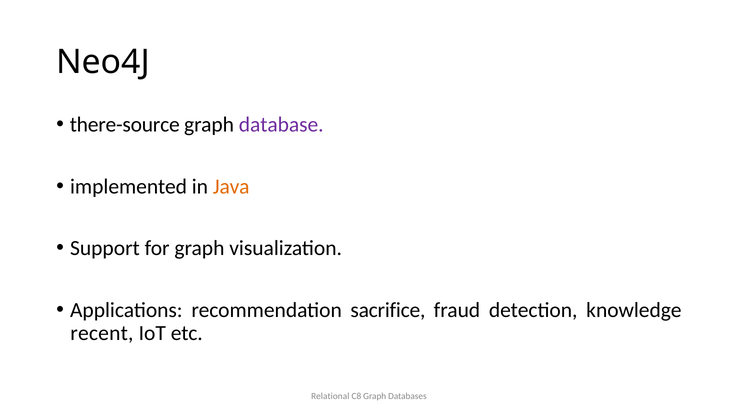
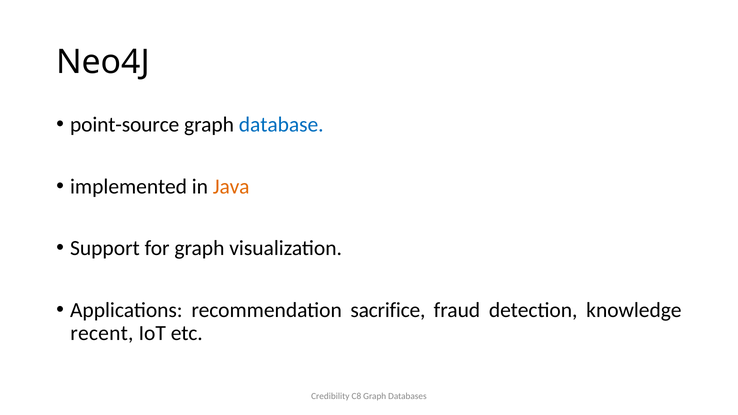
there-source: there-source -> point-source (125, 125)
database colour: purple -> blue (281, 125)
Relational: Relational -> Credibility (330, 396)
